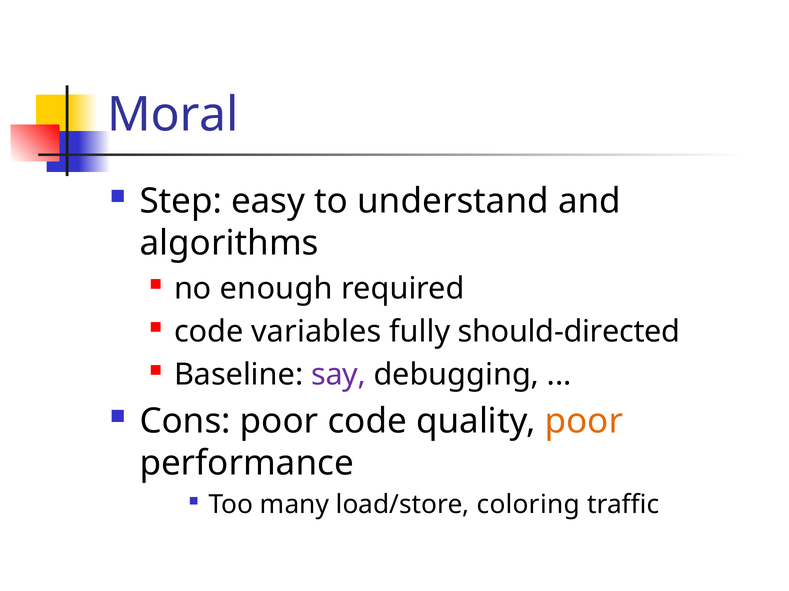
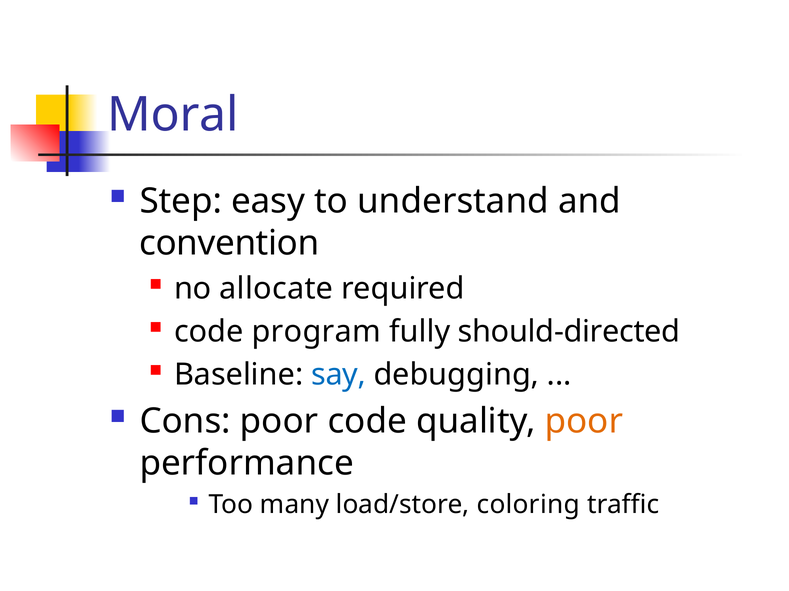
algorithms: algorithms -> convention (229, 244)
enough: enough -> allocate (276, 289)
variables: variables -> program (316, 332)
say colour: purple -> blue (339, 375)
